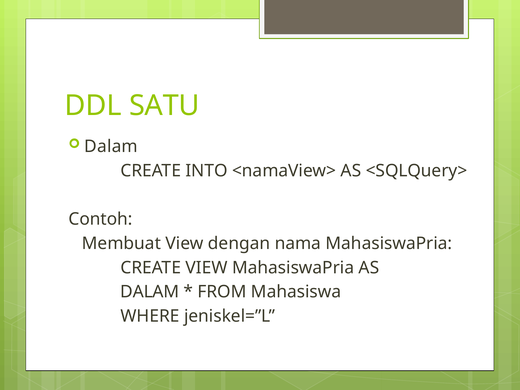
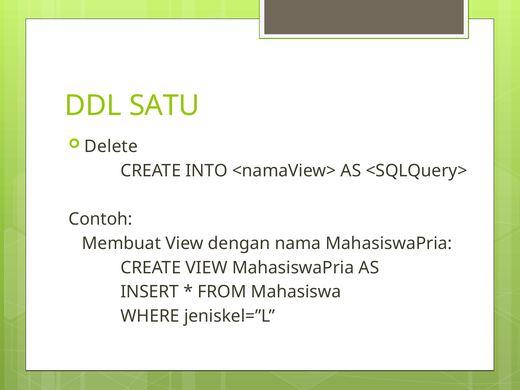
Dalam: Dalam -> Delete (111, 146)
DALAM: DALAM -> INSERT (150, 292)
